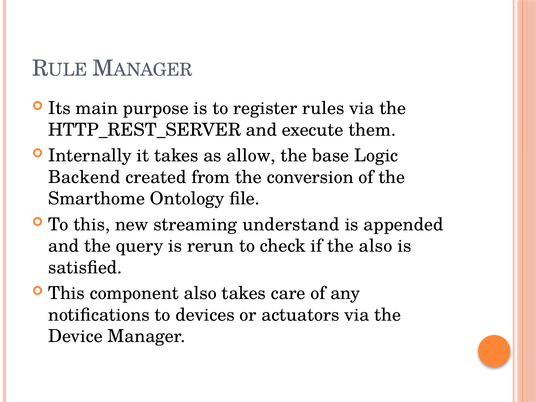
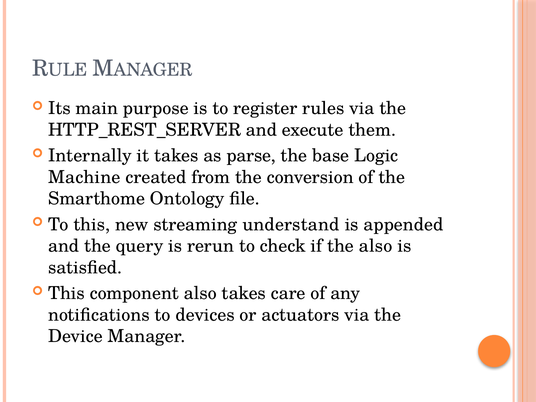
allow: allow -> parse (251, 156)
Backend: Backend -> Machine (84, 177)
